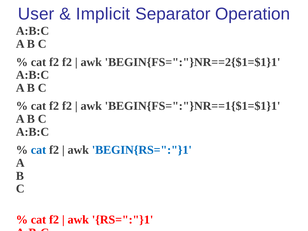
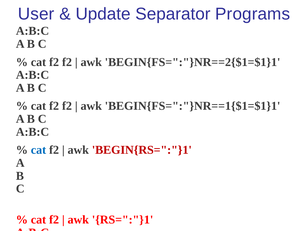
Implicit: Implicit -> Update (103, 14)
Operation: Operation -> Programs (253, 14)
BEGIN{RS=":"}1 colour: blue -> red (142, 150)
